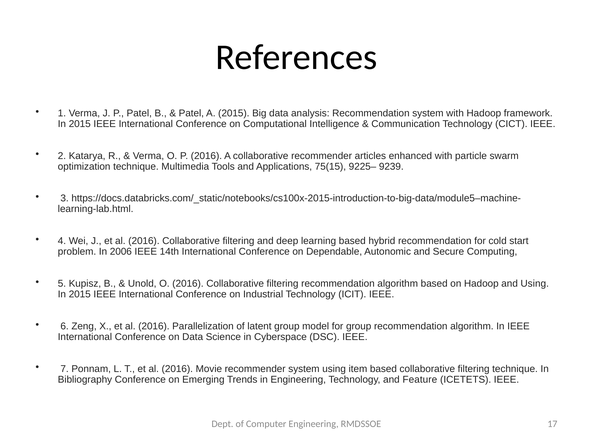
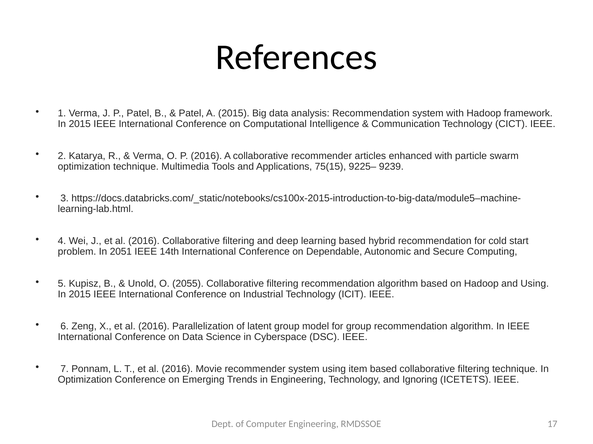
2006: 2006 -> 2051 (121, 252)
O 2016: 2016 -> 2055 (188, 284)
Bibliography: Bibliography -> Optimization (85, 380)
Feature: Feature -> Ignoring (420, 380)
